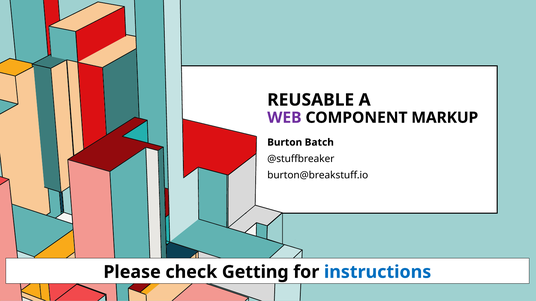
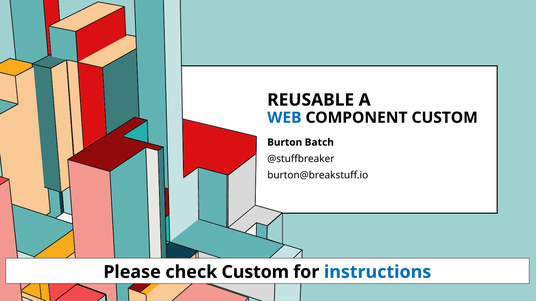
WEB colour: purple -> blue (284, 118)
COMPONENT MARKUP: MARKUP -> CUSTOM (445, 118)
check Getting: Getting -> Custom (255, 272)
